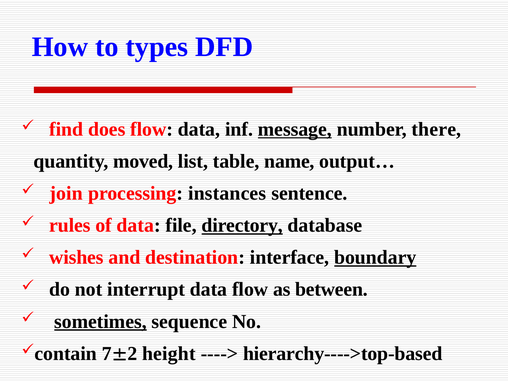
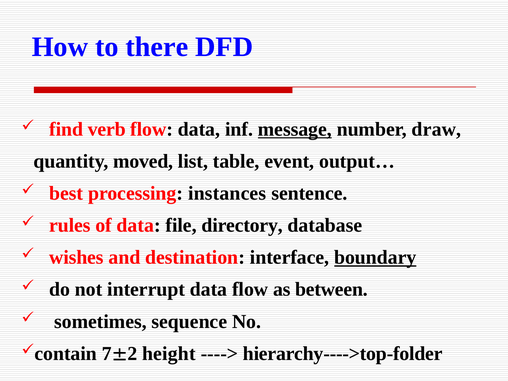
types: types -> there (157, 47)
does: does -> verb (107, 129)
there: there -> draw (436, 129)
name: name -> event (289, 161)
join: join -> best (66, 193)
directory underline: present -> none (242, 225)
sometimes underline: present -> none (100, 321)
hierarchy---->top-based: hierarchy---->top-based -> hierarchy---->top-folder (343, 353)
